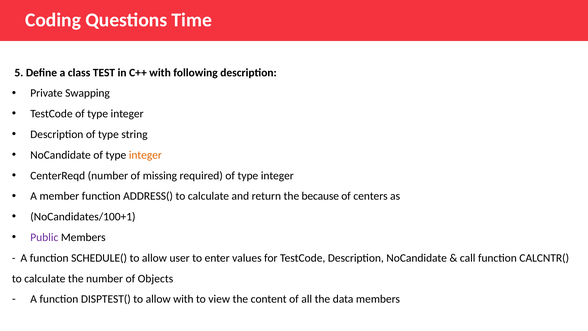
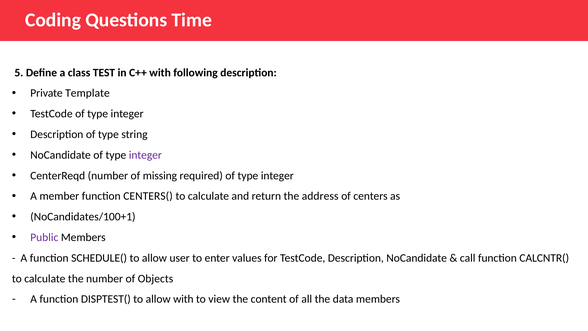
Swapping: Swapping -> Template (87, 93)
integer colour: orange -> purple (145, 155)
ADDRESS(: ADDRESS( -> CENTERS( (148, 196)
because: because -> address (320, 196)
